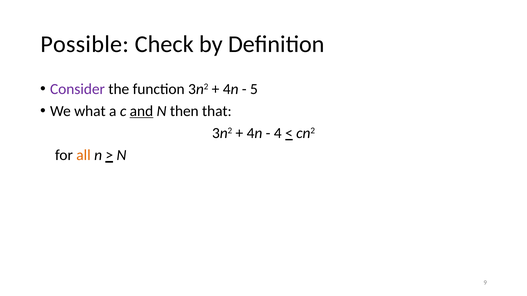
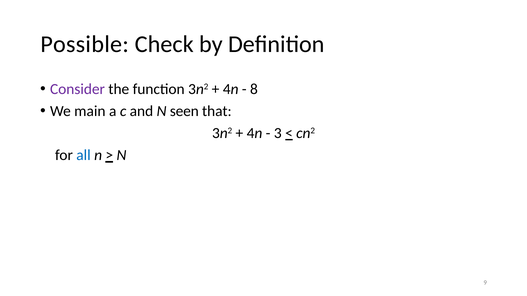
5: 5 -> 8 (254, 89)
what: what -> main (90, 111)
and underline: present -> none (141, 111)
then: then -> seen (184, 111)
4: 4 -> 3 (278, 133)
all colour: orange -> blue (83, 155)
